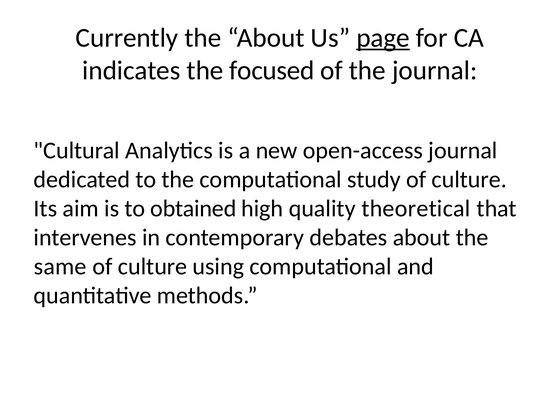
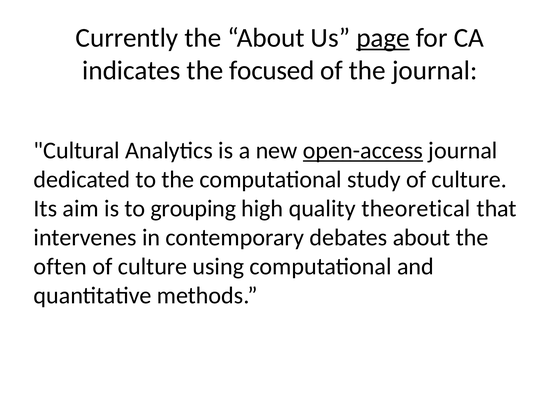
open-access underline: none -> present (363, 151)
obtained: obtained -> grouping (193, 209)
same: same -> often (60, 266)
